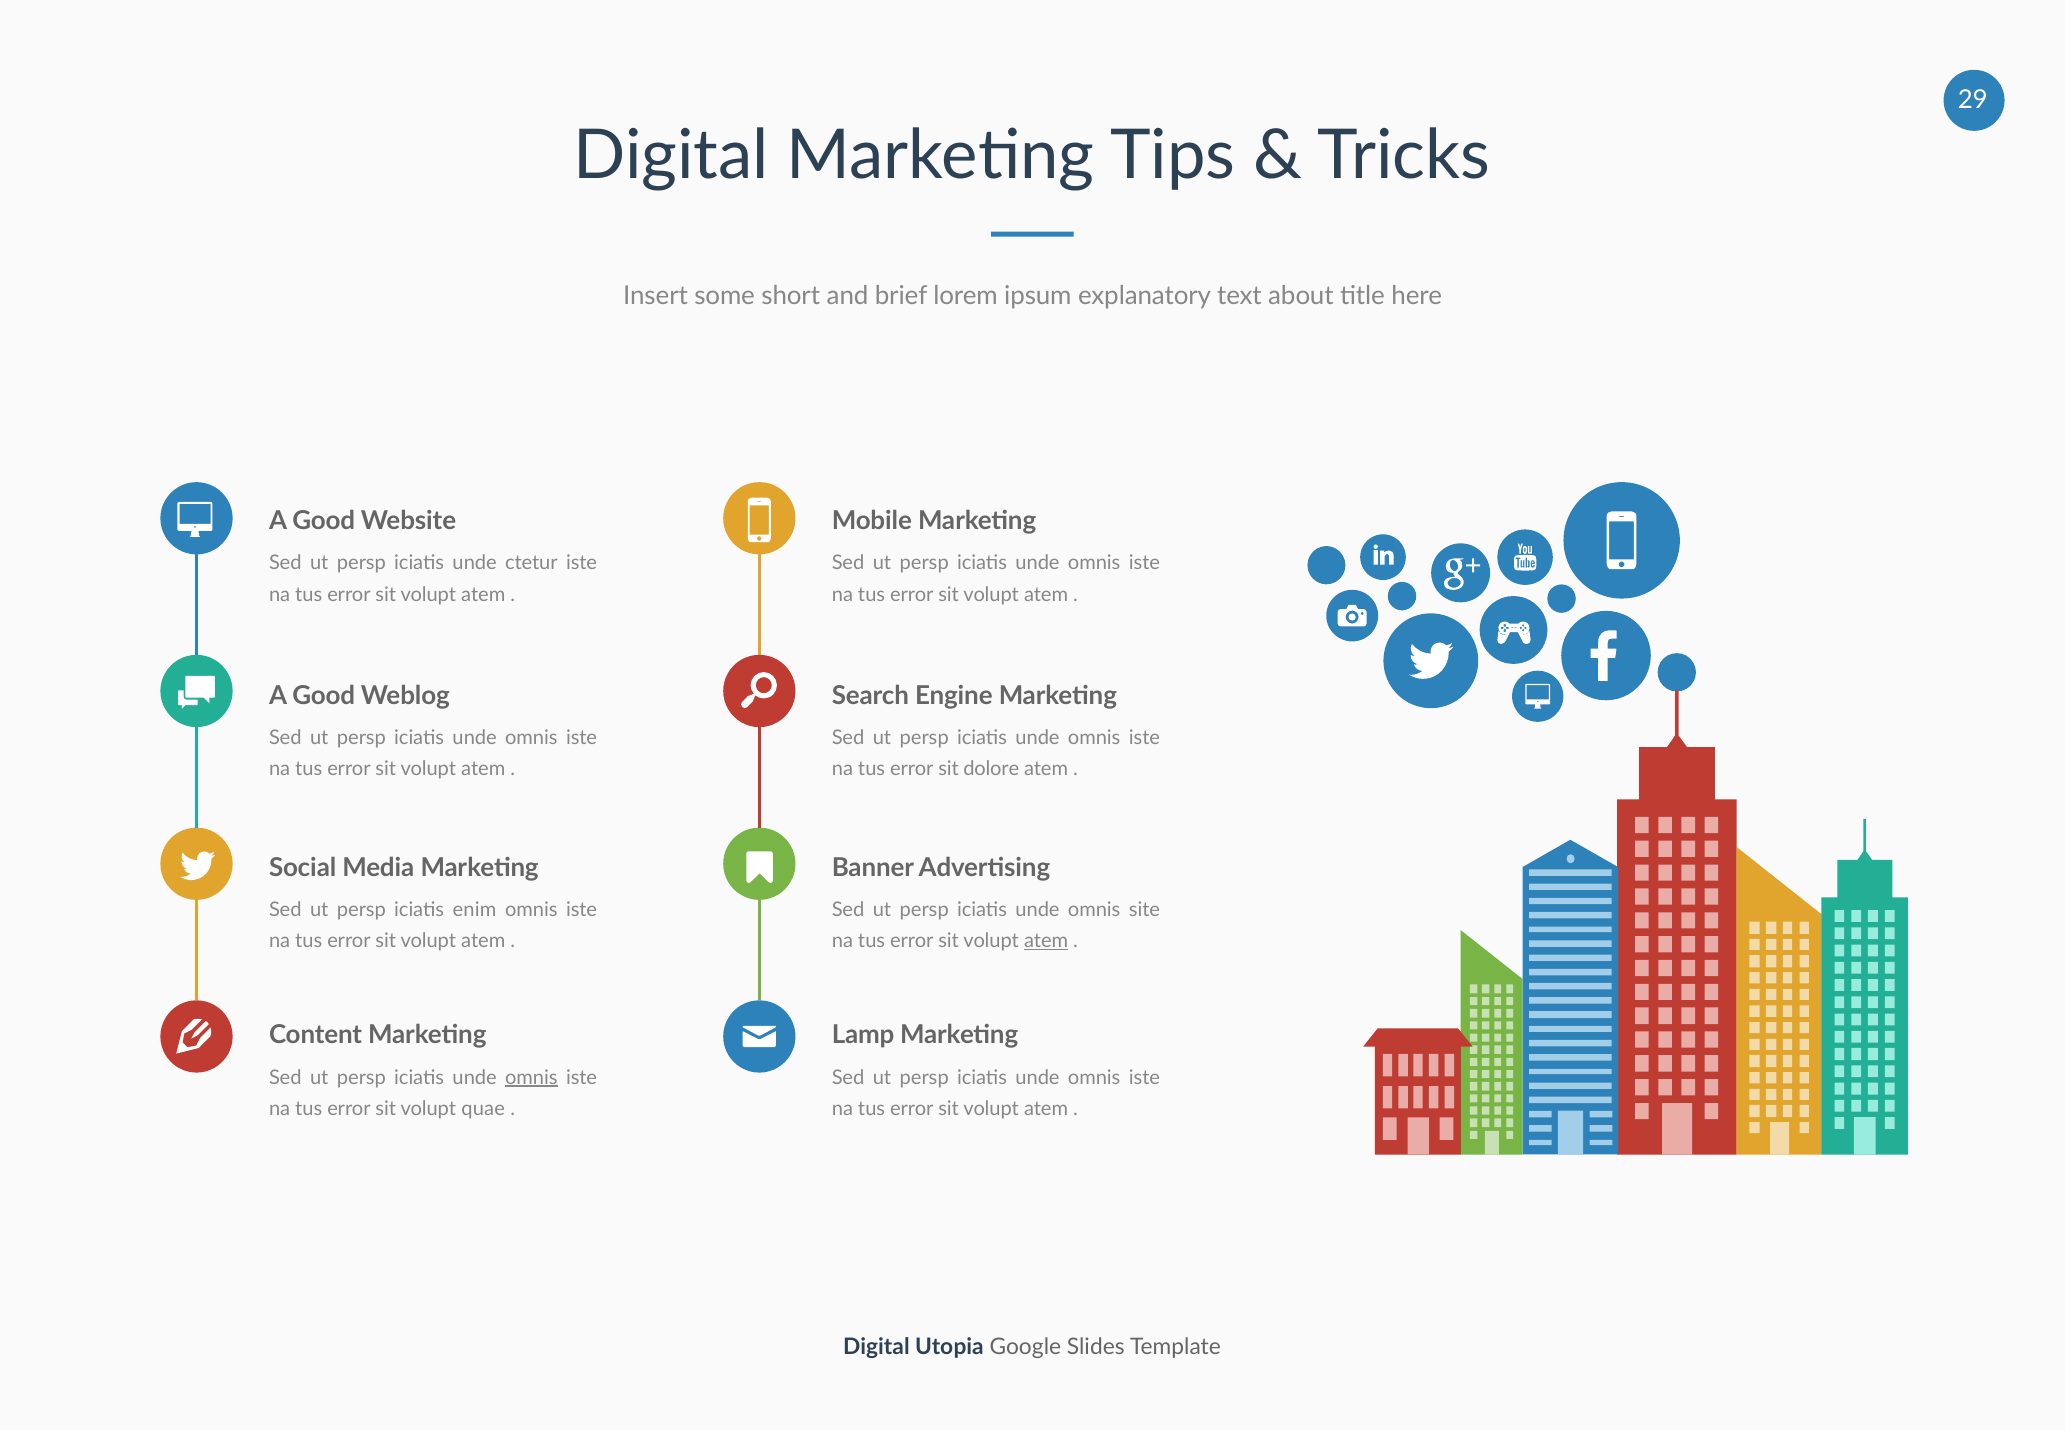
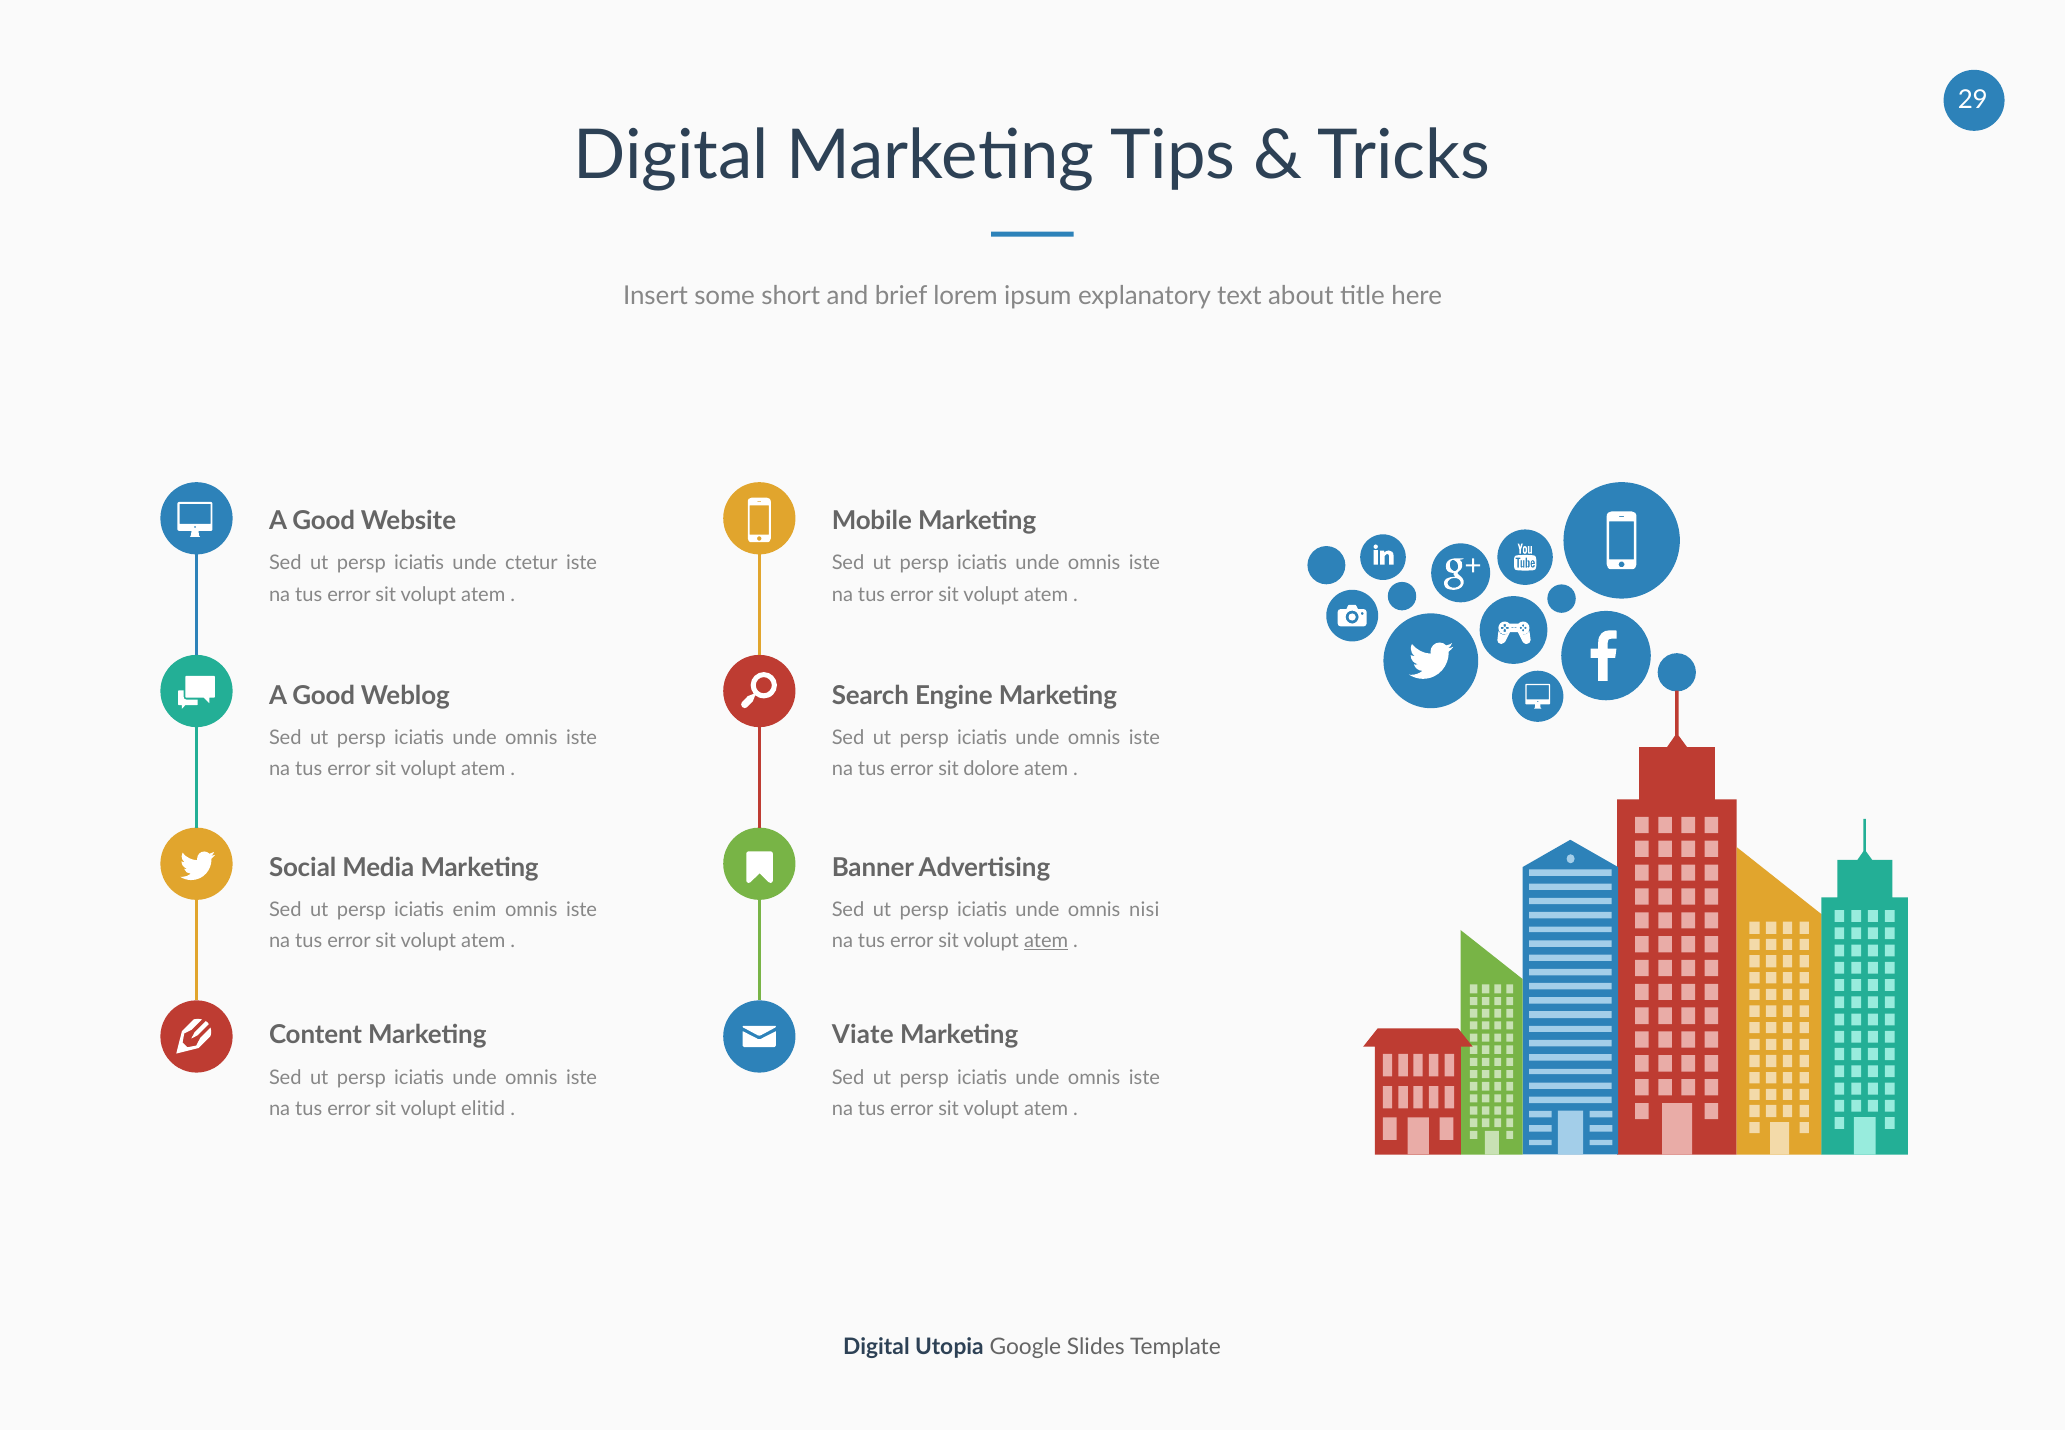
site: site -> nisi (1144, 910)
Lamp: Lamp -> Viate (863, 1035)
omnis underline: present -> none (531, 1077)
quae: quae -> elitid (483, 1108)
